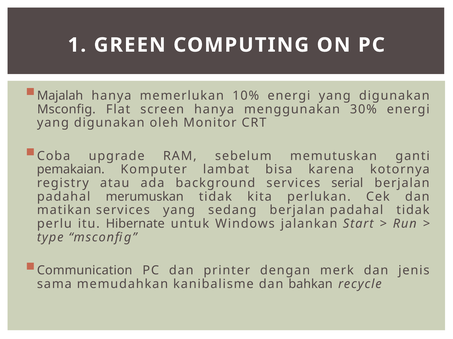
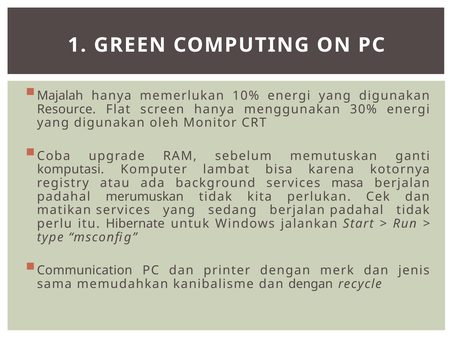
Msconfig: Msconfig -> Resource (66, 109)
pemakaian: pemakaian -> komputasi (71, 170)
serial: serial -> masa (347, 183)
dan bahkan: bahkan -> dengan (311, 285)
